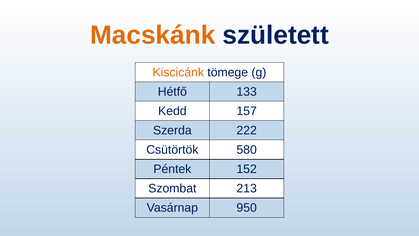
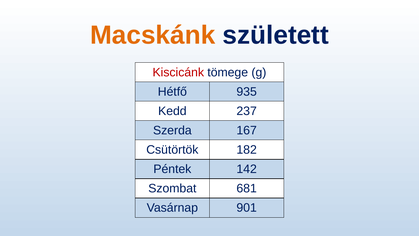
Kiscicánk colour: orange -> red (178, 72)
133: 133 -> 935 (247, 92)
157: 157 -> 237 (247, 111)
222: 222 -> 167 (247, 130)
580: 580 -> 182 (247, 150)
152: 152 -> 142 (247, 169)
213: 213 -> 681 (247, 188)
950: 950 -> 901 (247, 208)
